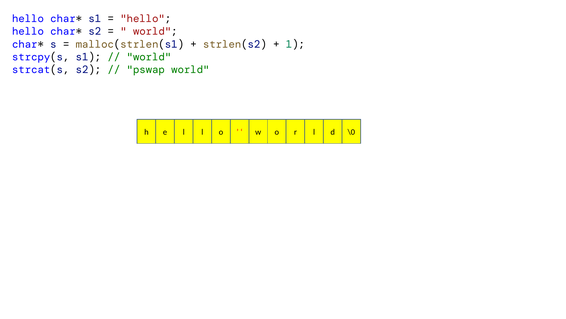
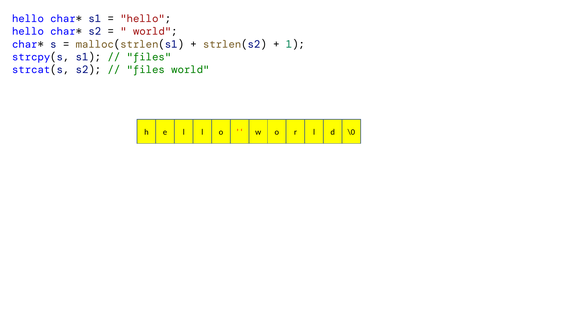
world: world -> files (149, 57)
pswap: pswap -> files (146, 70)
